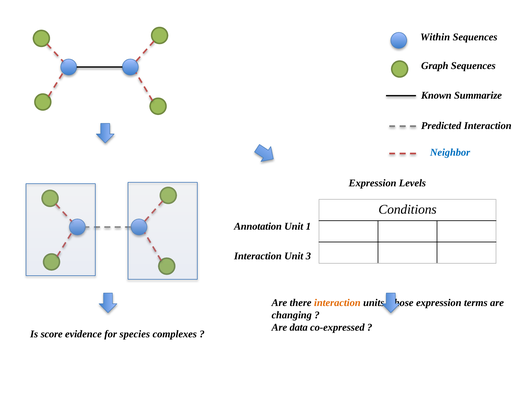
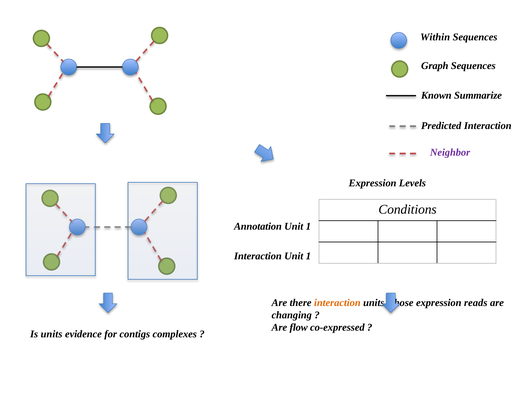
Neighbor colour: blue -> purple (450, 152)
Interaction Unit 3: 3 -> 1 (308, 256)
terms: terms -> reads (476, 302)
data: data -> flow (299, 327)
Is score: score -> units (52, 333)
species: species -> contigs (135, 333)
